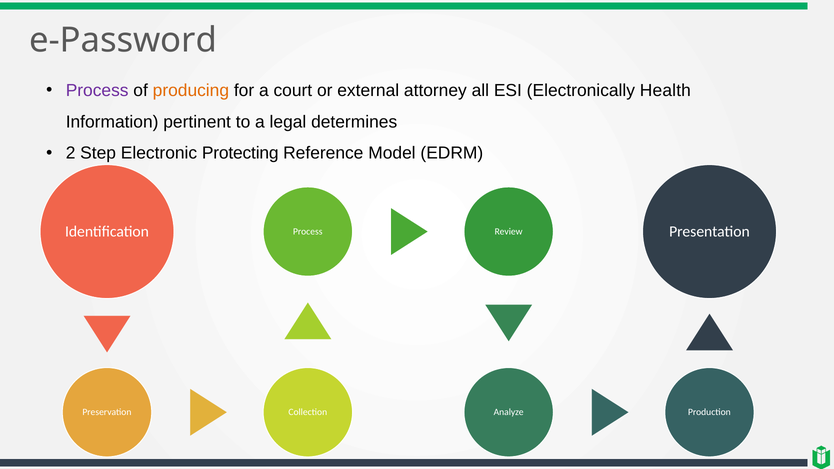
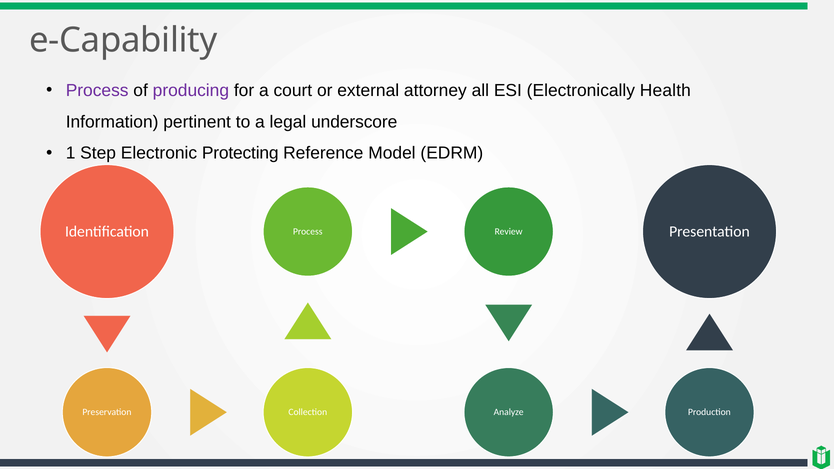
e-Password: e-Password -> e-Capability (123, 40)
producing colour: orange -> purple (191, 91)
determines: determines -> underscore (354, 122)
2: 2 -> 1 (71, 153)
